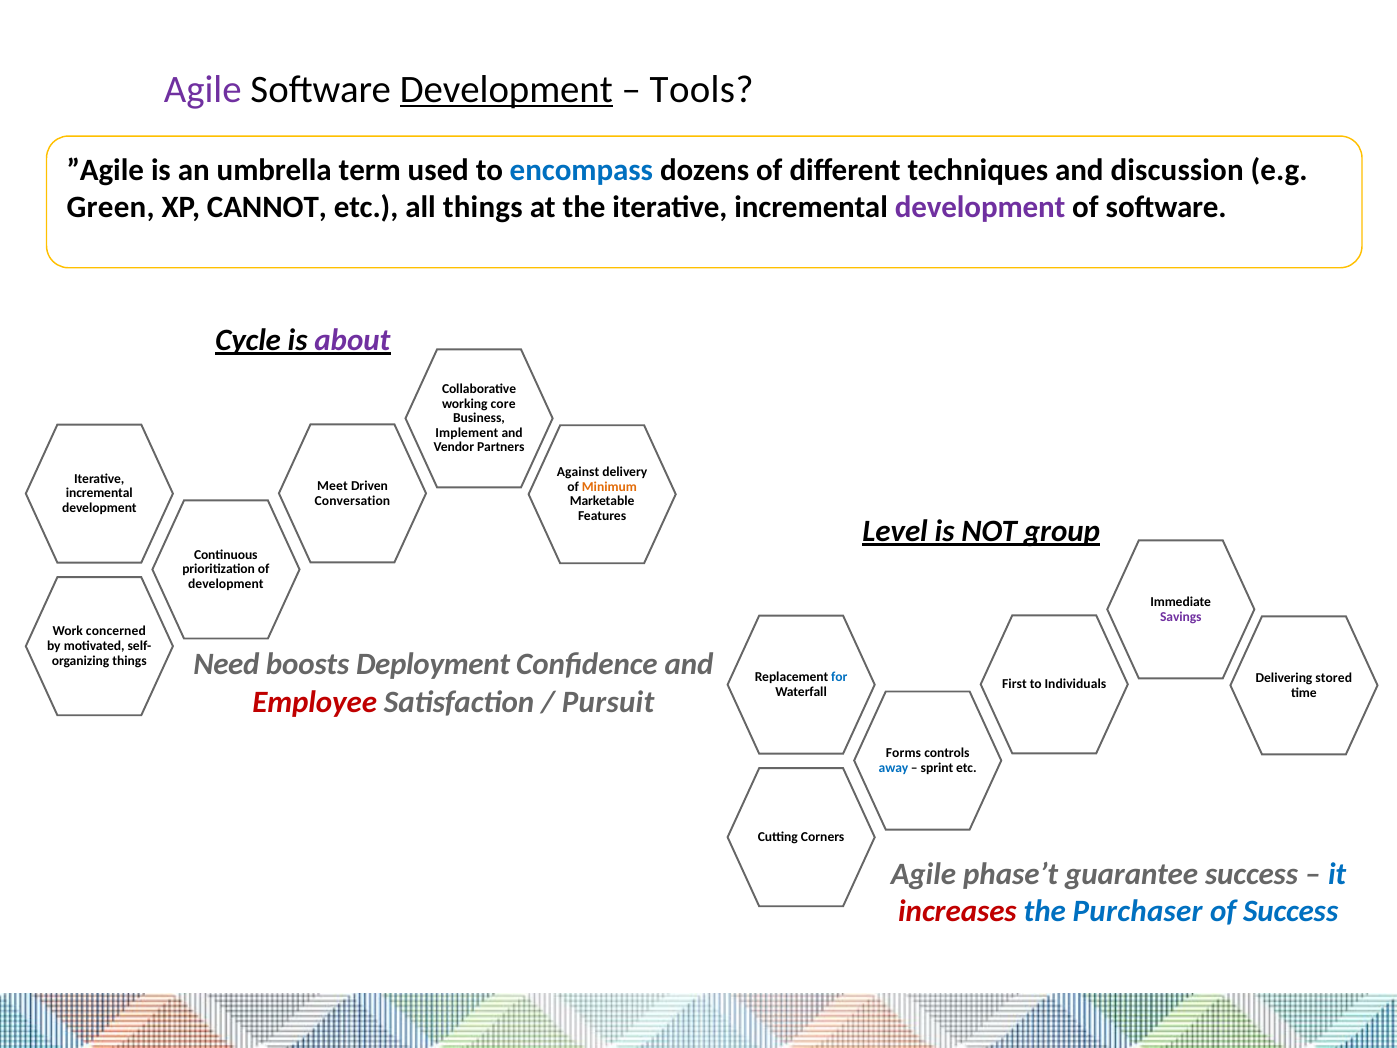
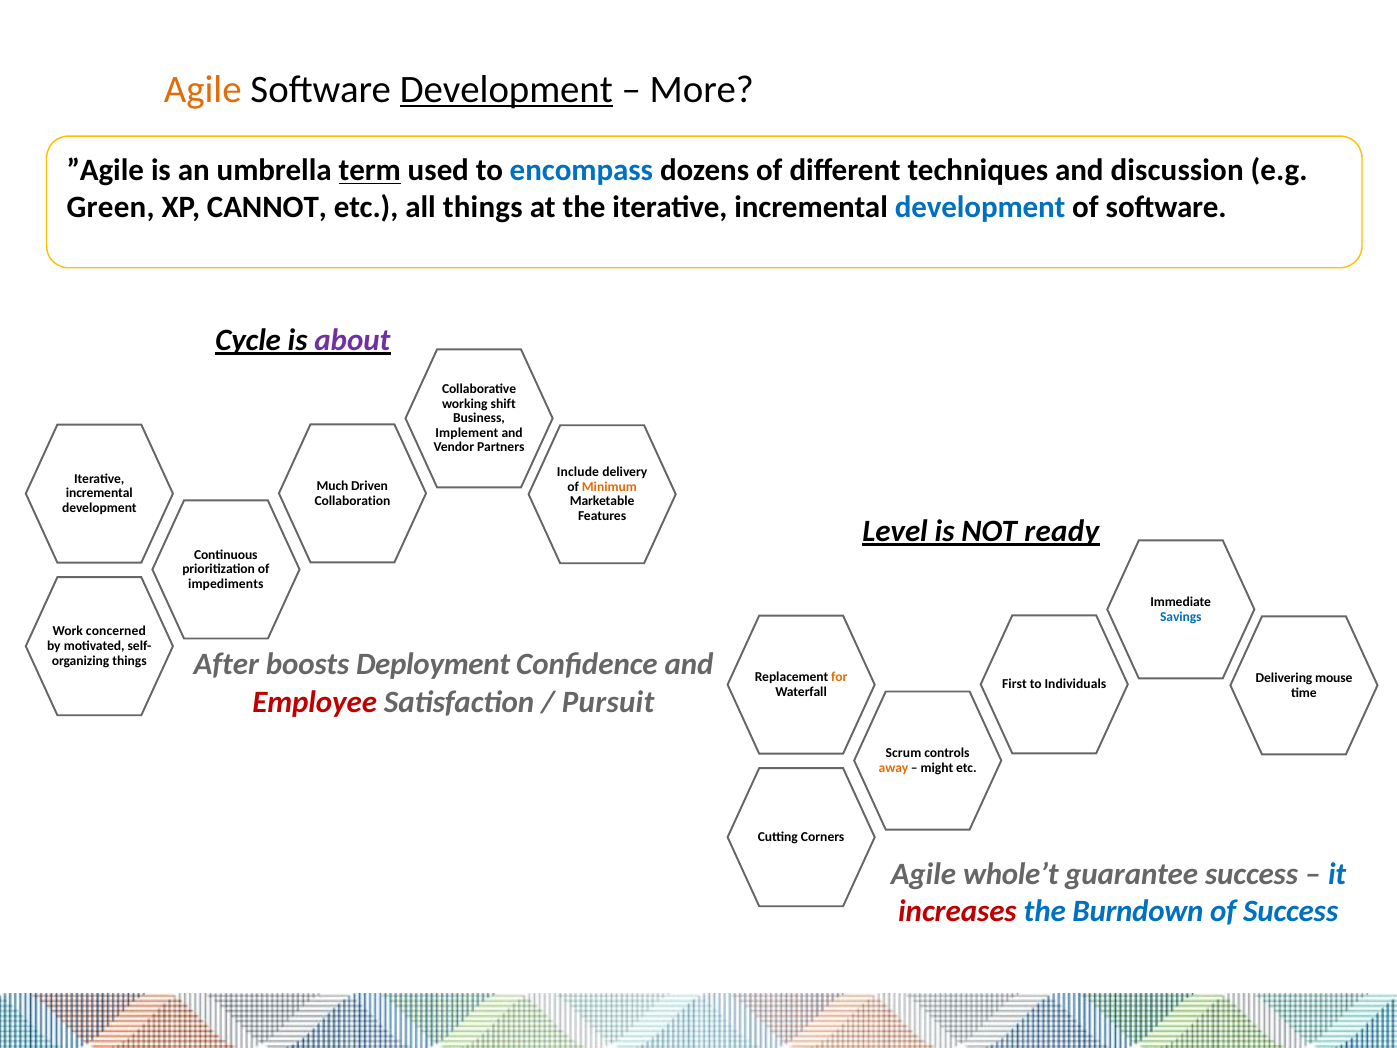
Agile colour: purple -> orange (203, 89)
Tools: Tools -> More (702, 89)
term underline: none -> present (370, 170)
development colour: purple -> blue (980, 207)
core: core -> shift (503, 404)
Against: Against -> Include (578, 472)
Meet: Meet -> Much (333, 486)
Conversation: Conversation -> Collaboration (352, 500)
group: group -> ready (1062, 531)
development: development -> impediments (226, 584)
Savings colour: purple -> blue (1181, 616)
Need: Need -> After (226, 665)
for colour: blue -> orange (839, 677)
stored: stored -> mouse (1334, 678)
Forms: Forms -> Scrum (903, 753)
away colour: blue -> orange (893, 768)
sprint: sprint -> might (937, 768)
phase’t: phase’t -> whole’t (1011, 874)
Purchaser: Purchaser -> Burndown (1138, 911)
